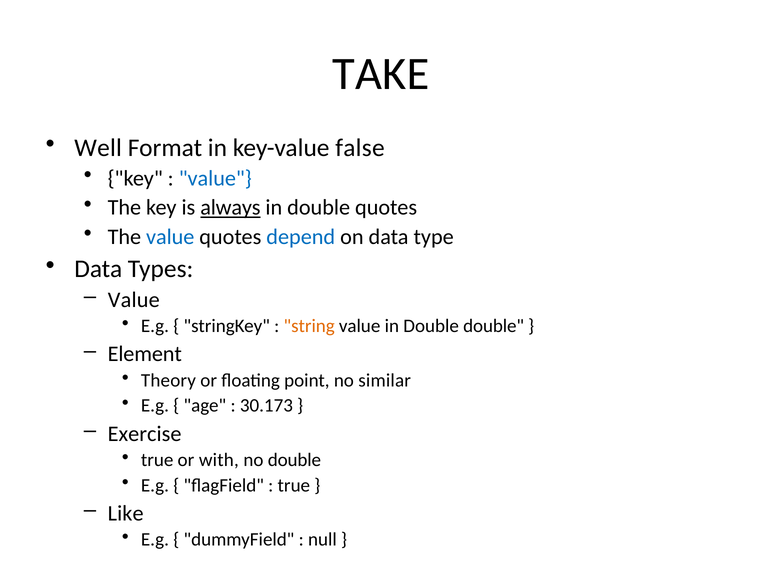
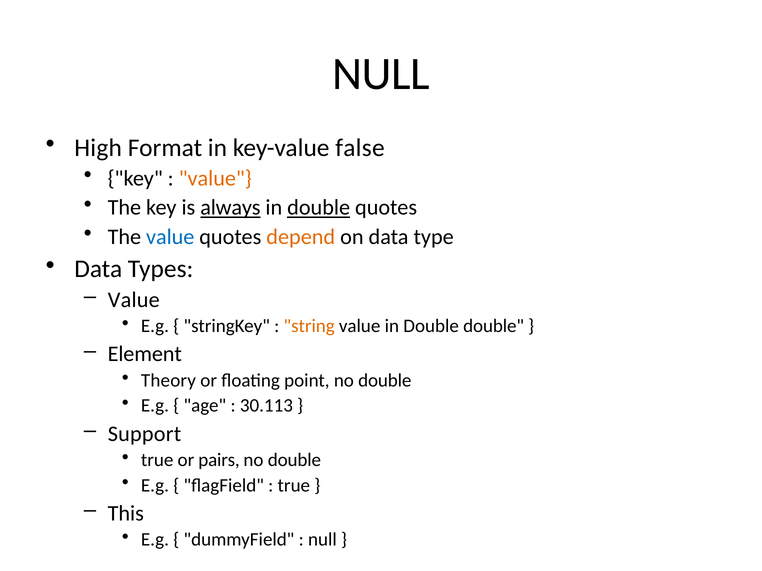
TAKE: TAKE -> NULL (381, 74)
Well: Well -> High (98, 148)
value colour: blue -> orange (215, 178)
double underline: none -> present (319, 208)
depend colour: blue -> orange (301, 237)
point no similar: similar -> double (385, 381)
30.173: 30.173 -> 30.113 (266, 406)
Exercise: Exercise -> Support (144, 434)
with: with -> pairs (219, 461)
Like: Like -> This (126, 514)
